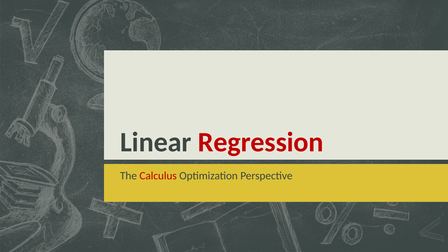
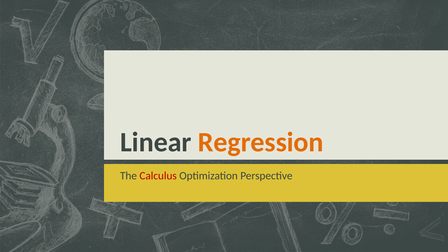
Regression colour: red -> orange (261, 142)
